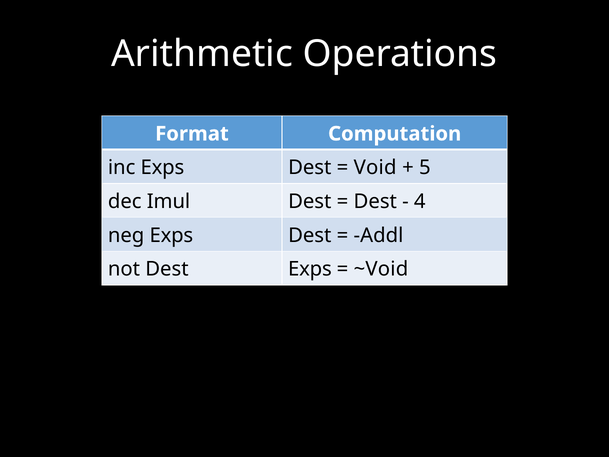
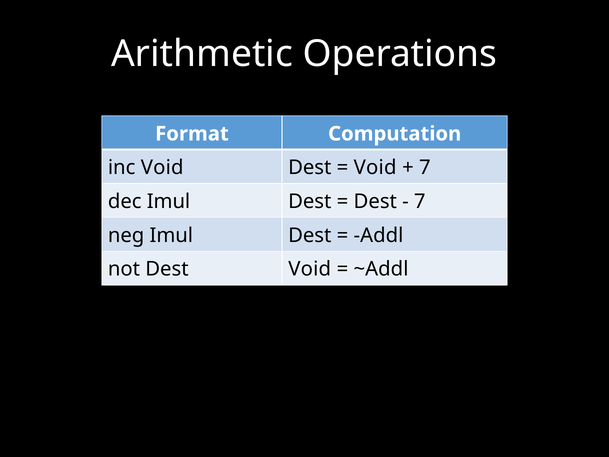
inc Exps: Exps -> Void (162, 168)
5: 5 -> 7 (425, 168)
4: 4 -> 7 (420, 201)
neg Exps: Exps -> Imul (171, 235)
Dest Exps: Exps -> Void (310, 269)
~Void: ~Void -> ~Addl (381, 269)
